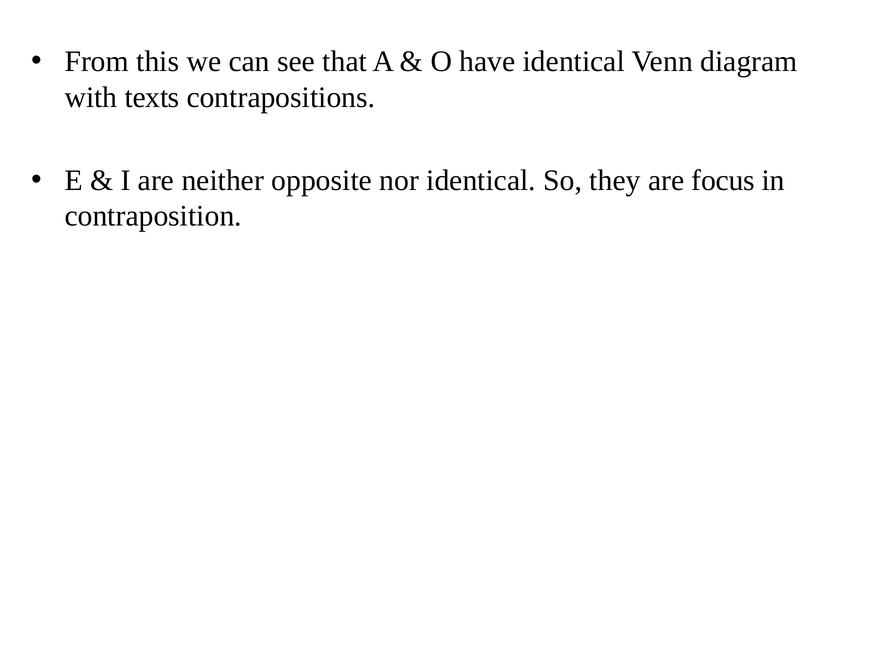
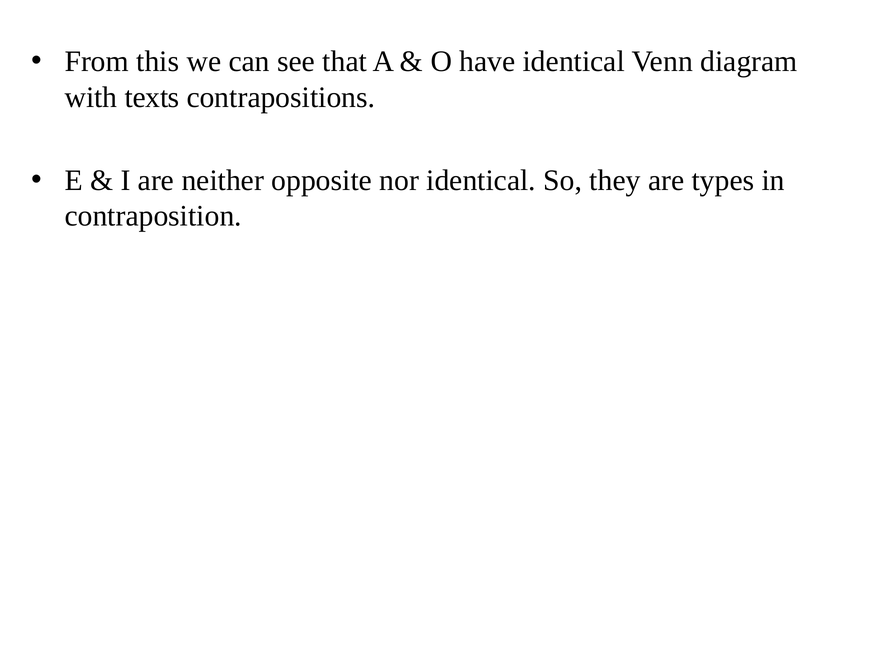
focus: focus -> types (723, 180)
